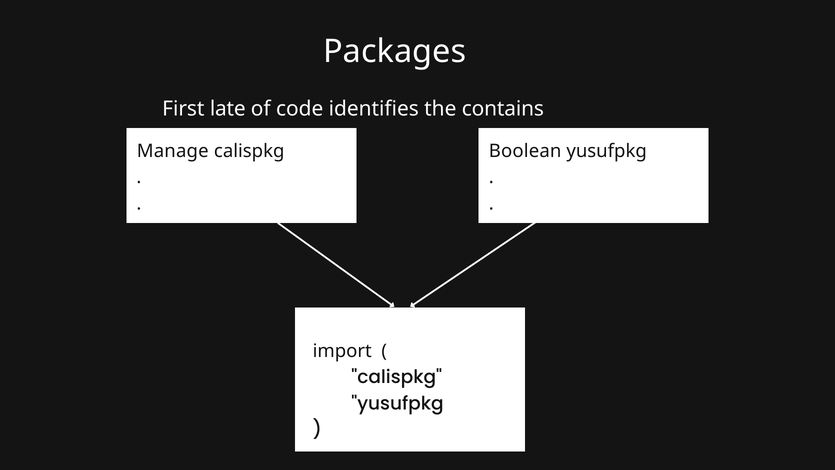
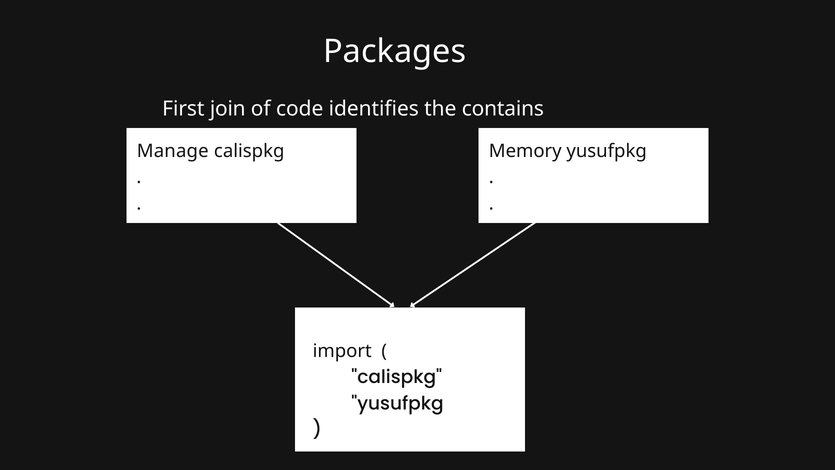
late: late -> join (228, 109)
Boolean: Boolean -> Memory (525, 151)
